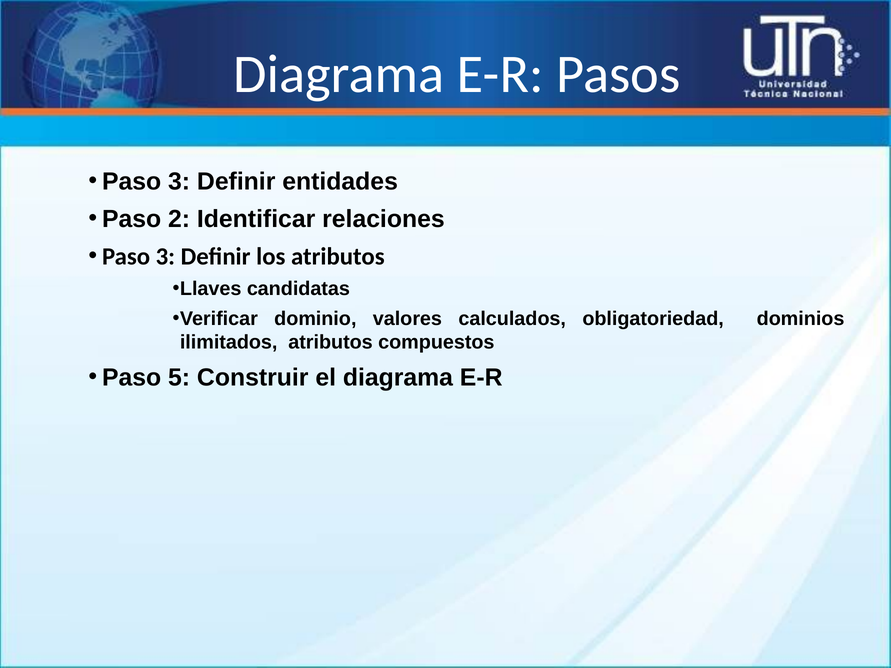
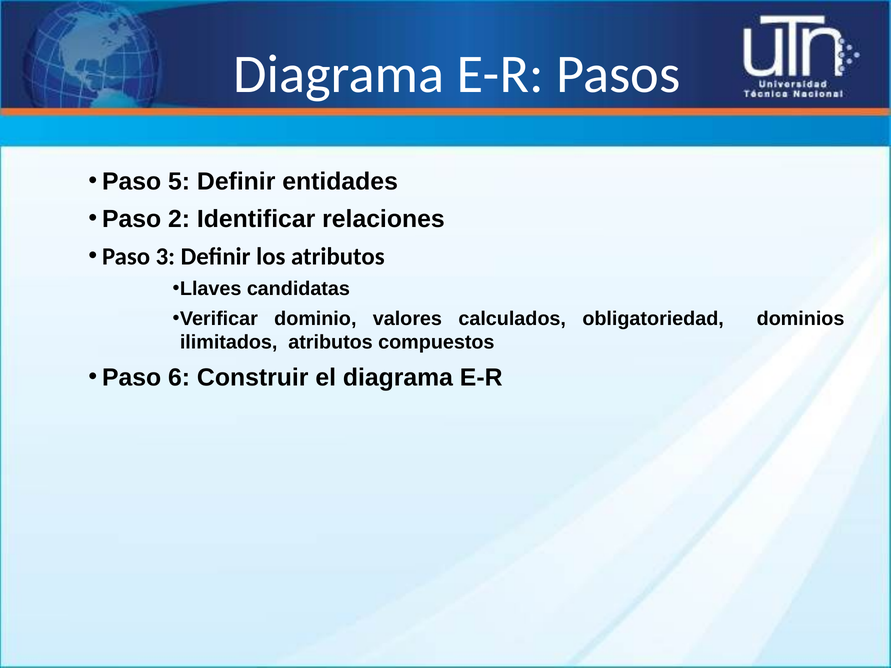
3: 3 -> 5 (179, 181)
5: 5 -> 6 (179, 377)
